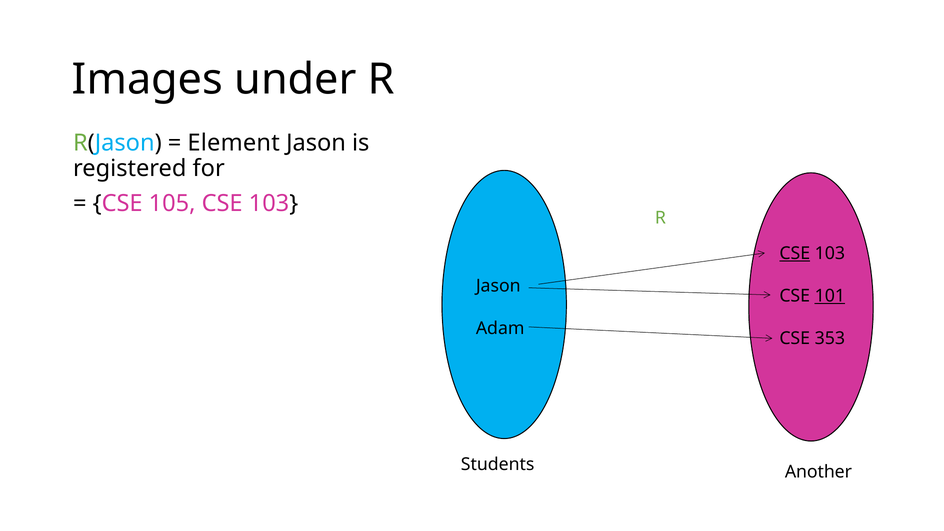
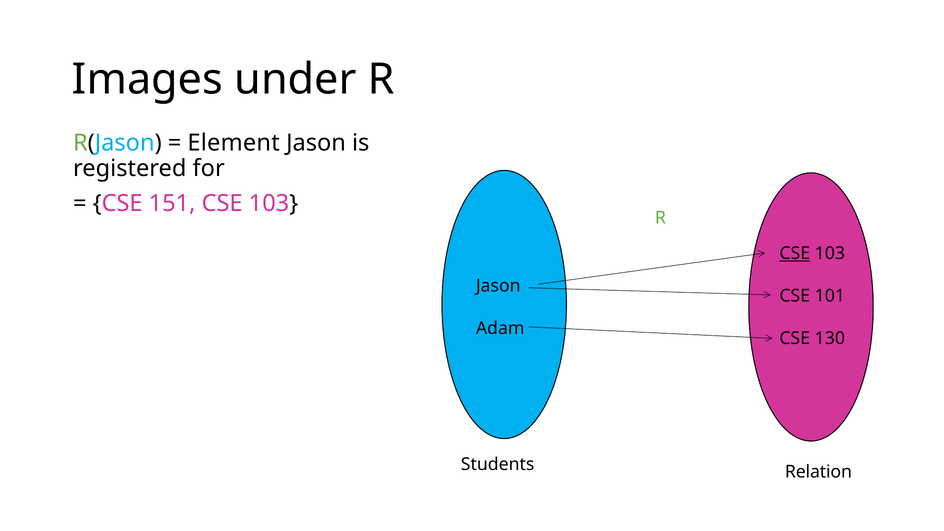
105: 105 -> 151 (172, 204)
101 underline: present -> none (830, 296)
353: 353 -> 130 (830, 338)
Another: Another -> Relation (818, 472)
